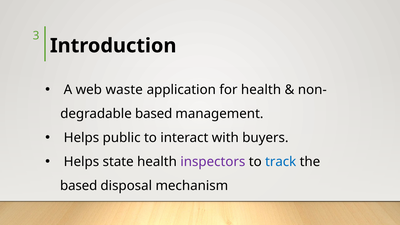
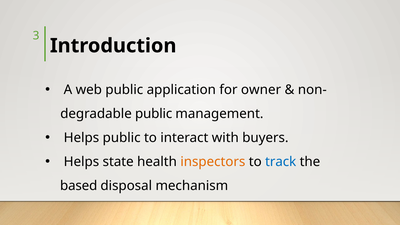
web waste: waste -> public (124, 90)
for health: health -> owner (261, 90)
based: based -> public (154, 114)
inspectors colour: purple -> orange (213, 162)
